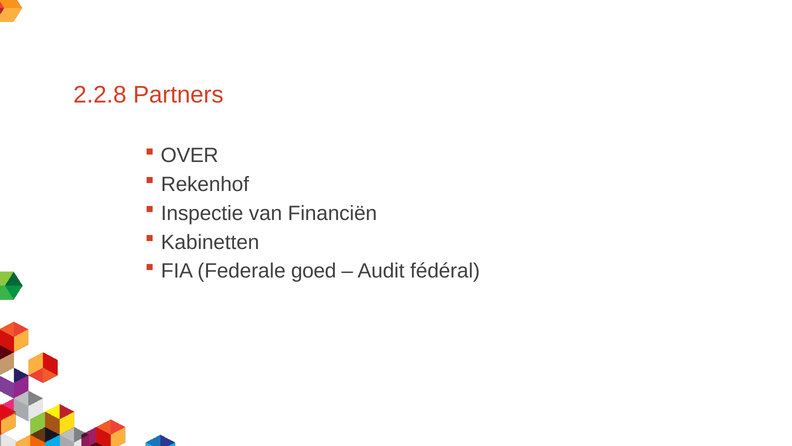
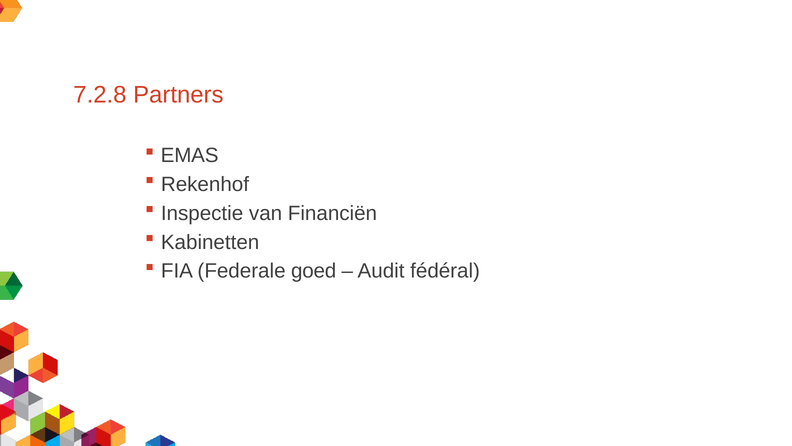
2.2.8: 2.2.8 -> 7.2.8 (100, 95)
OVER: OVER -> EMAS (190, 155)
